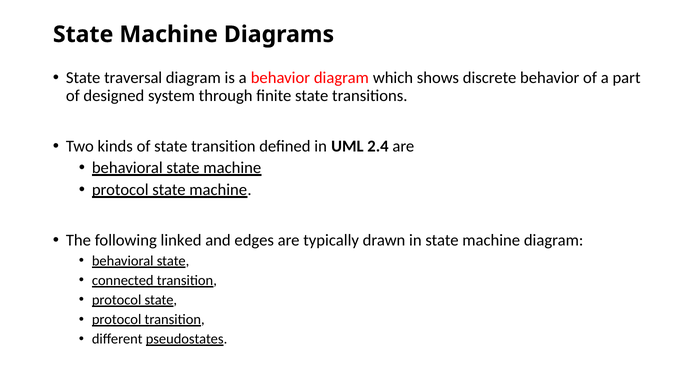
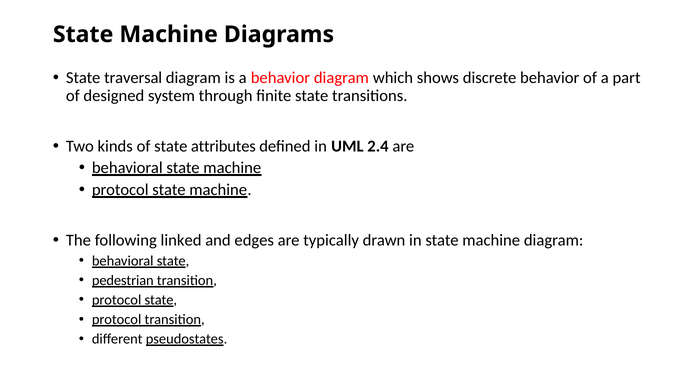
state transition: transition -> attributes (223, 146)
connected: connected -> pedestrian (123, 281)
